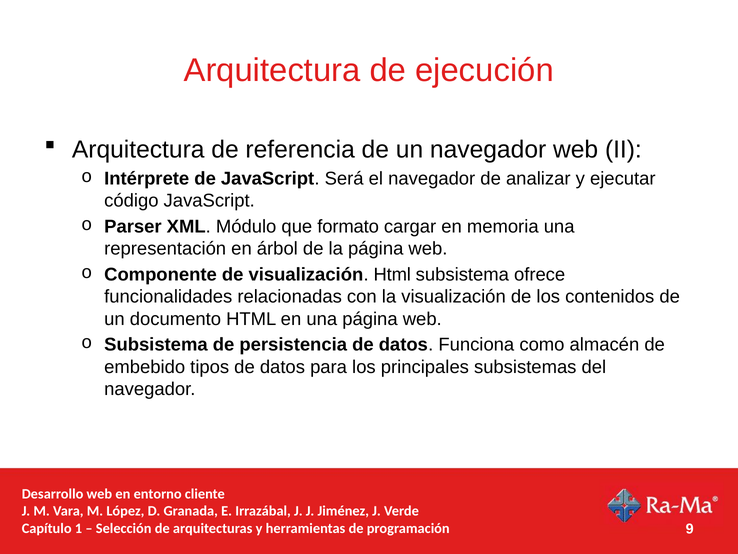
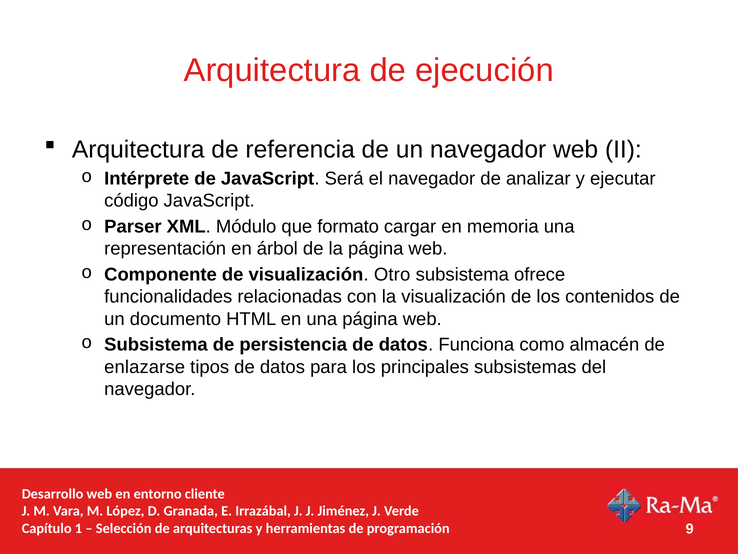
visualización Html: Html -> Otro (392, 274)
embebido: embebido -> enlazarse (145, 367)
